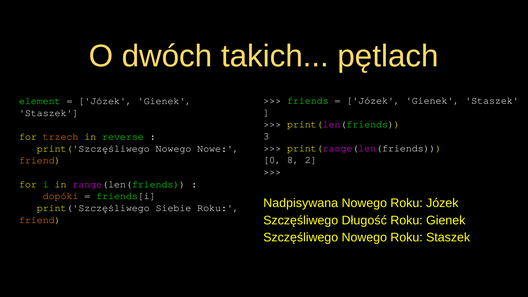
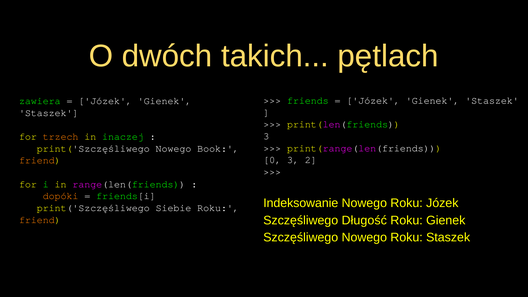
element: element -> zawiera (40, 101)
reverse: reverse -> inaczej (123, 137)
Nowe: Nowe -> Book (218, 148)
0 8: 8 -> 3 (293, 160)
Nadpisywana: Nadpisywana -> Indeksowanie (301, 203)
